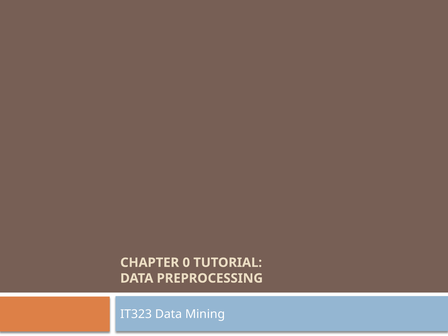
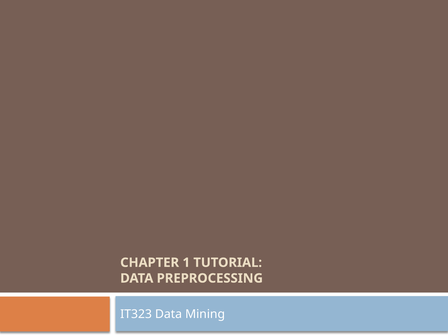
0: 0 -> 1 (186, 263)
